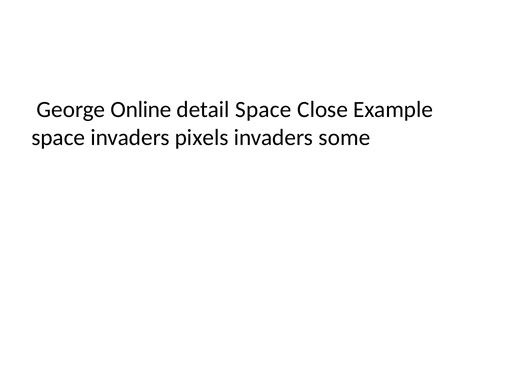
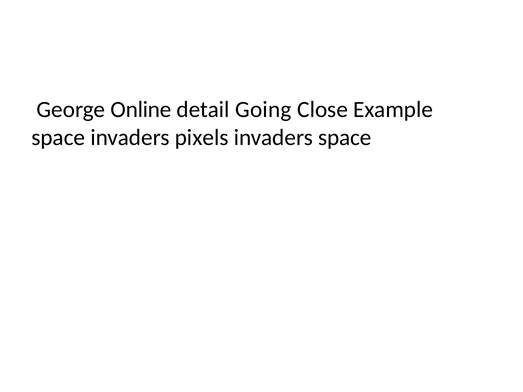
detail Space: Space -> Going (263, 110)
invaders some: some -> space (345, 138)
